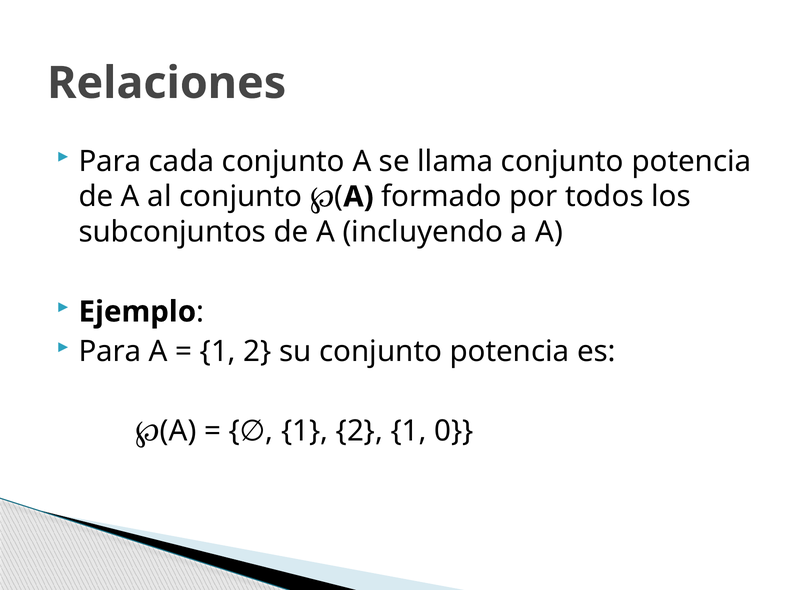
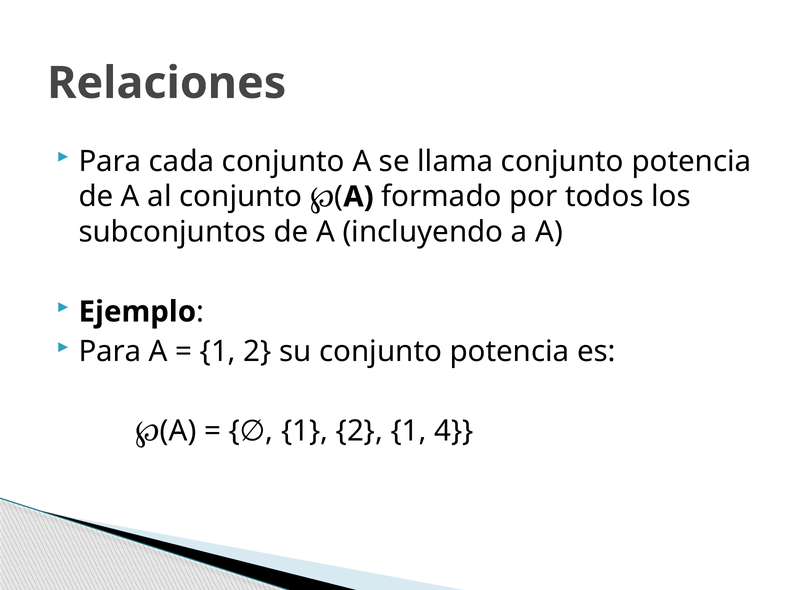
0: 0 -> 4 (454, 431)
